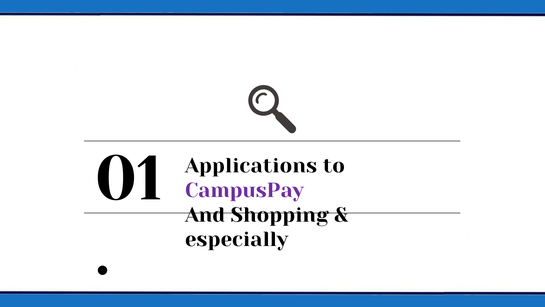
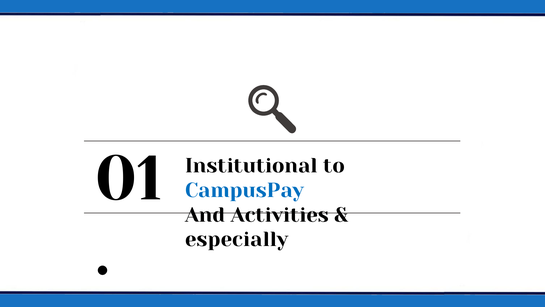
Applications: Applications -> Institutional (251, 166)
CampusPay colour: purple -> blue (245, 190)
Shopping: Shopping -> Activities (280, 215)
